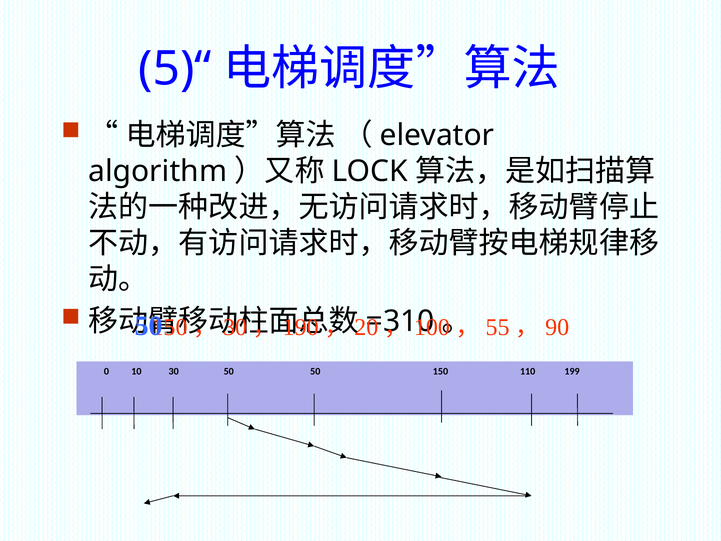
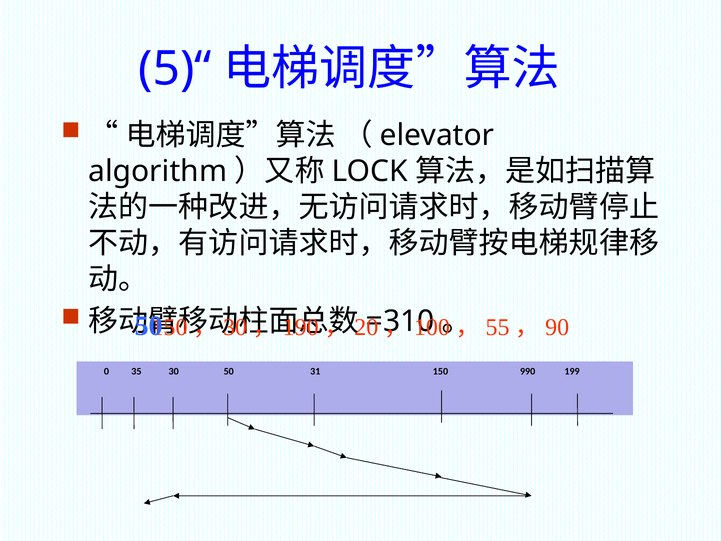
10: 10 -> 35 (136, 371)
50 50: 50 -> 31 (315, 371)
110: 110 -> 990 (528, 371)
